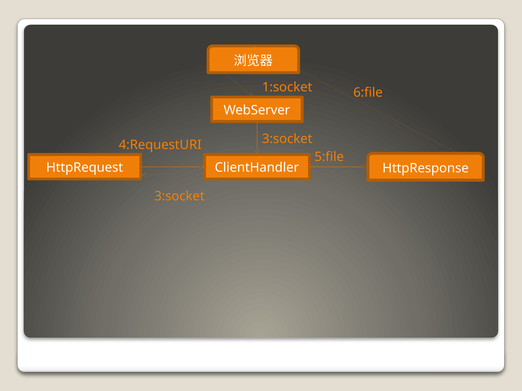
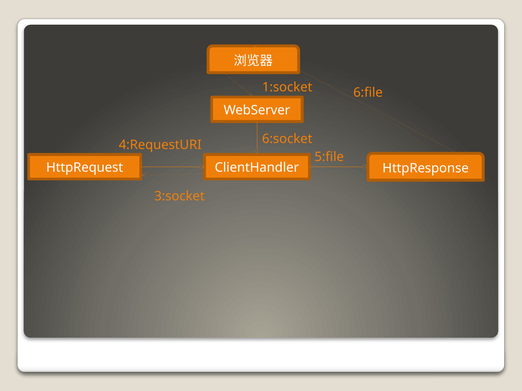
3:socket: 3:socket -> 6:socket (287, 139)
